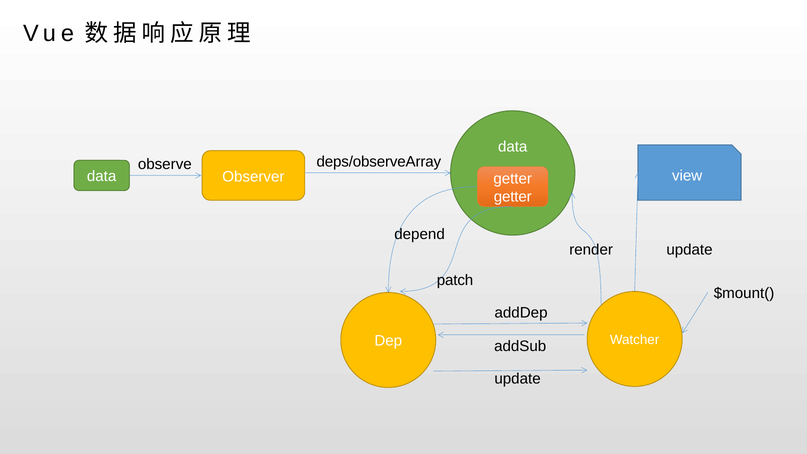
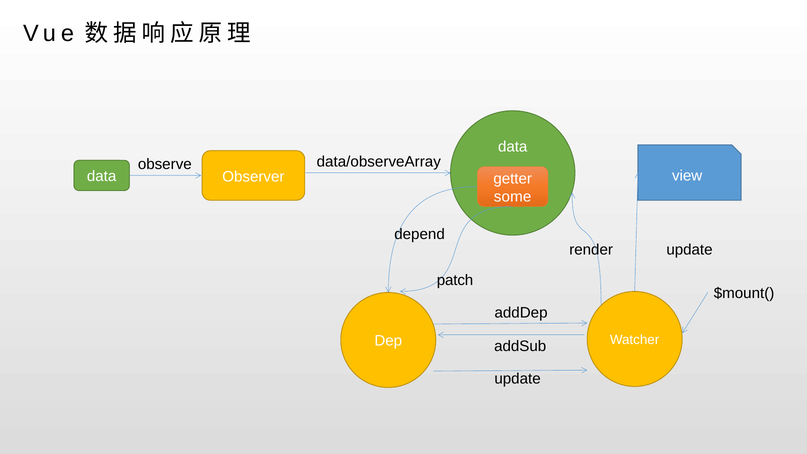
deps/observeArray: deps/observeArray -> data/observeArray (379, 162)
getter: getter -> some (513, 197)
